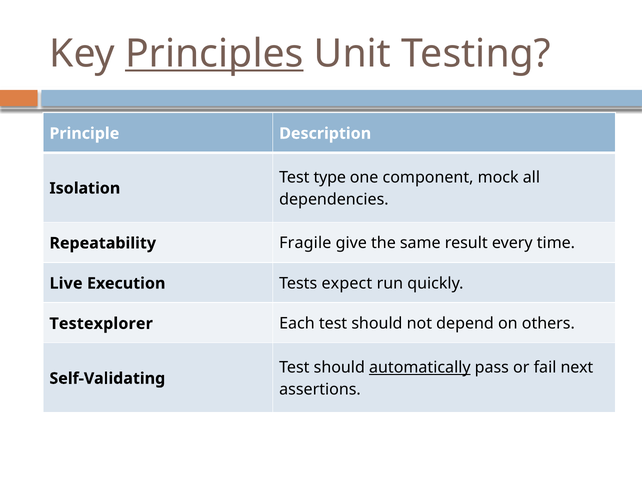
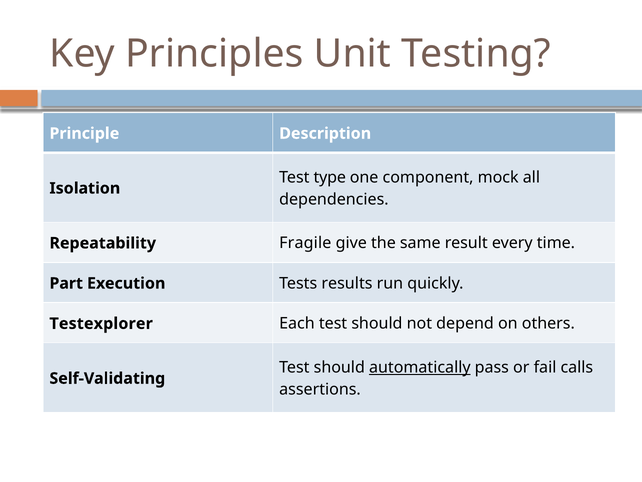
Principles underline: present -> none (214, 54)
Live: Live -> Part (66, 283)
expect: expect -> results (347, 283)
next: next -> calls (577, 367)
